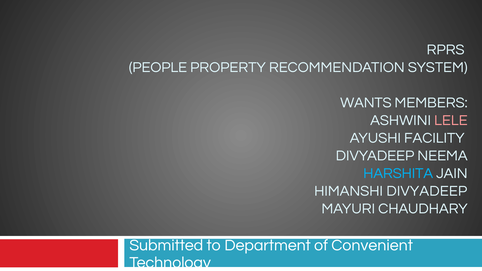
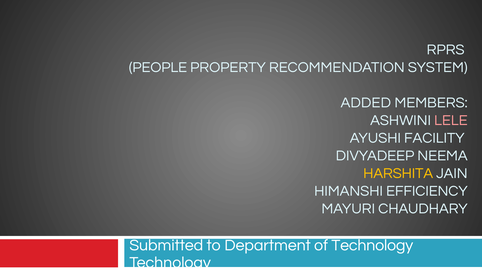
WANTS: WANTS -> ADDED (366, 103)
HARSHITA colour: light blue -> yellow (398, 173)
HIMANSHI DIVYADEEP: DIVYADEEP -> EFFICIENCY (427, 191)
of Convenient: Convenient -> Technology (372, 245)
